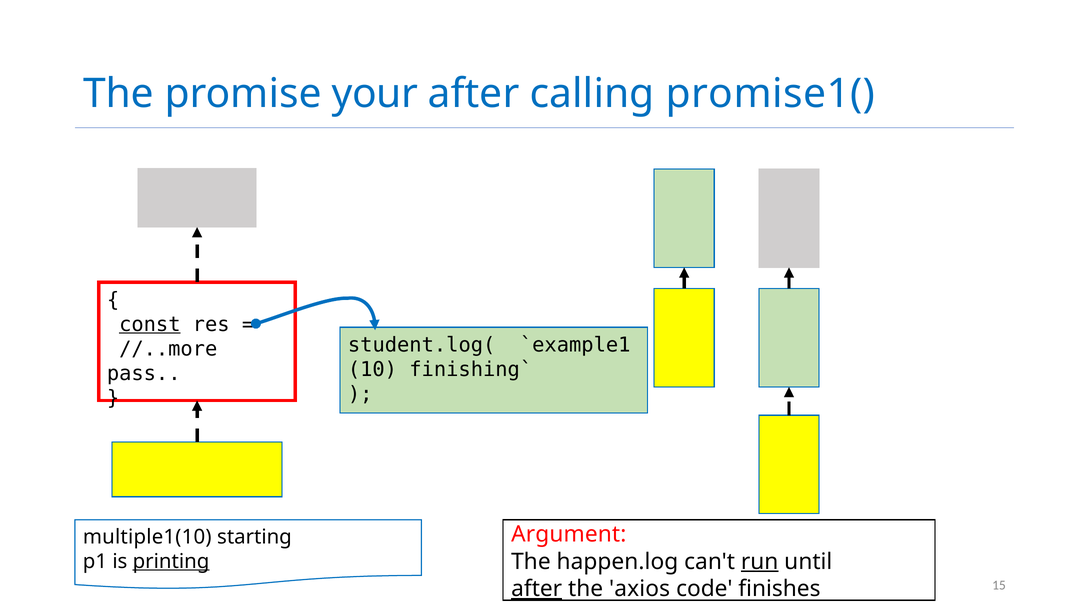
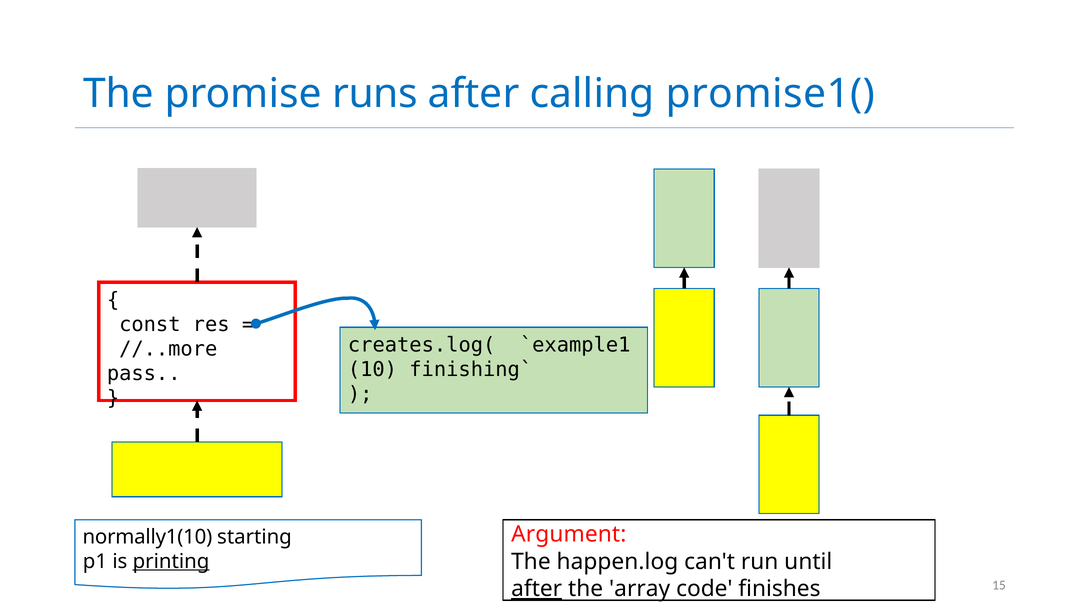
your: your -> runs (375, 94)
const underline: present -> none (150, 324)
student.log(: student.log( -> creates.log( (422, 345)
multiple1(10: multiple1(10 -> normally1(10 (147, 536)
run underline: present -> none (760, 561)
axios: axios -> array (640, 588)
